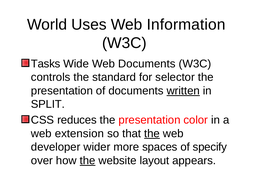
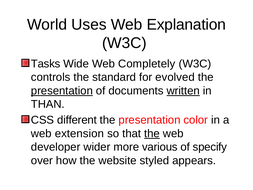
Information: Information -> Explanation (186, 24)
Web Documents: Documents -> Completely (147, 64)
selector: selector -> evolved (175, 77)
presentation underline: none -> present (62, 91)
SPLIT: SPLIT -> THAN (48, 104)
reduces: reduces -> different (77, 120)
spaces: spaces -> various (160, 147)
the underline: present -> none (88, 160)
layout: layout -> styled (154, 160)
